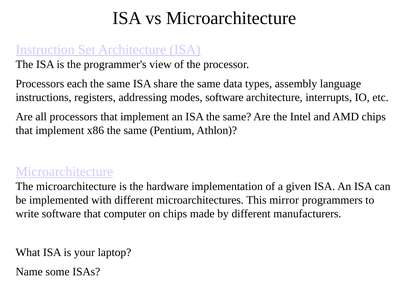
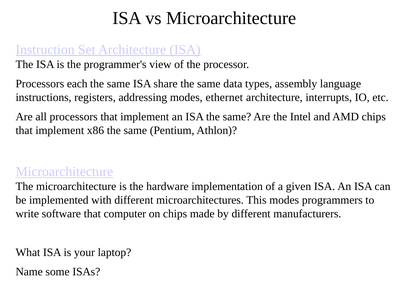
modes software: software -> ethernet (224, 97)
This mirror: mirror -> modes (284, 200)
